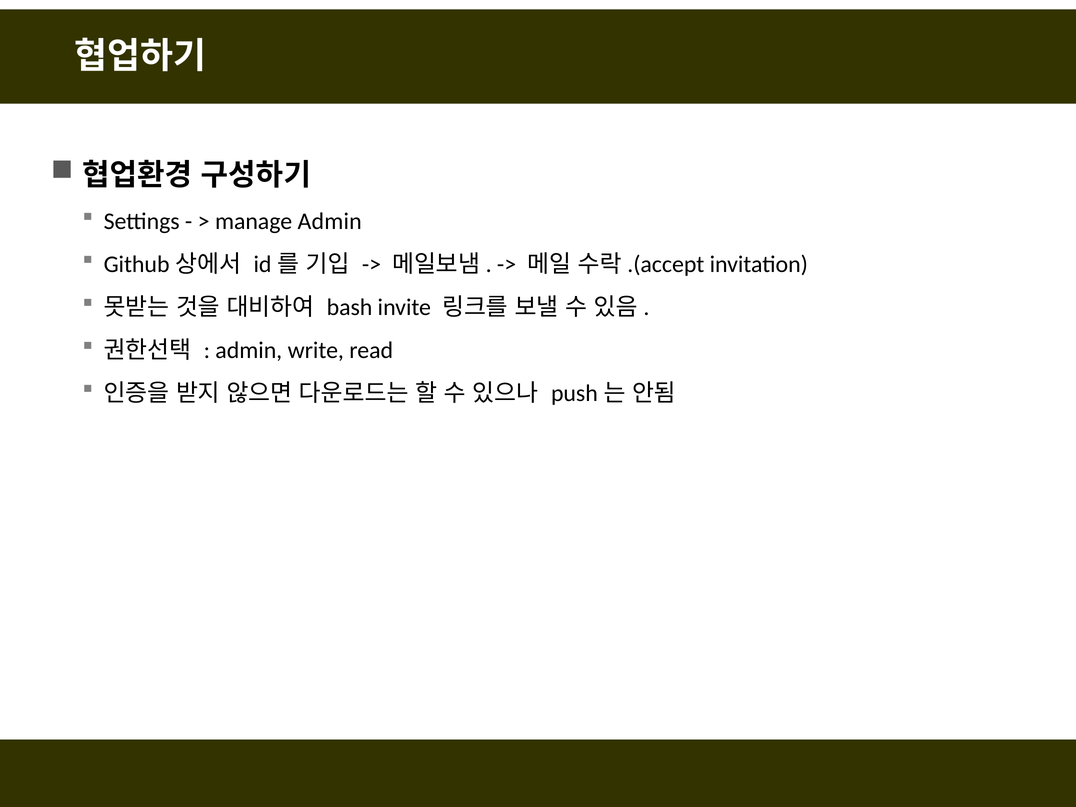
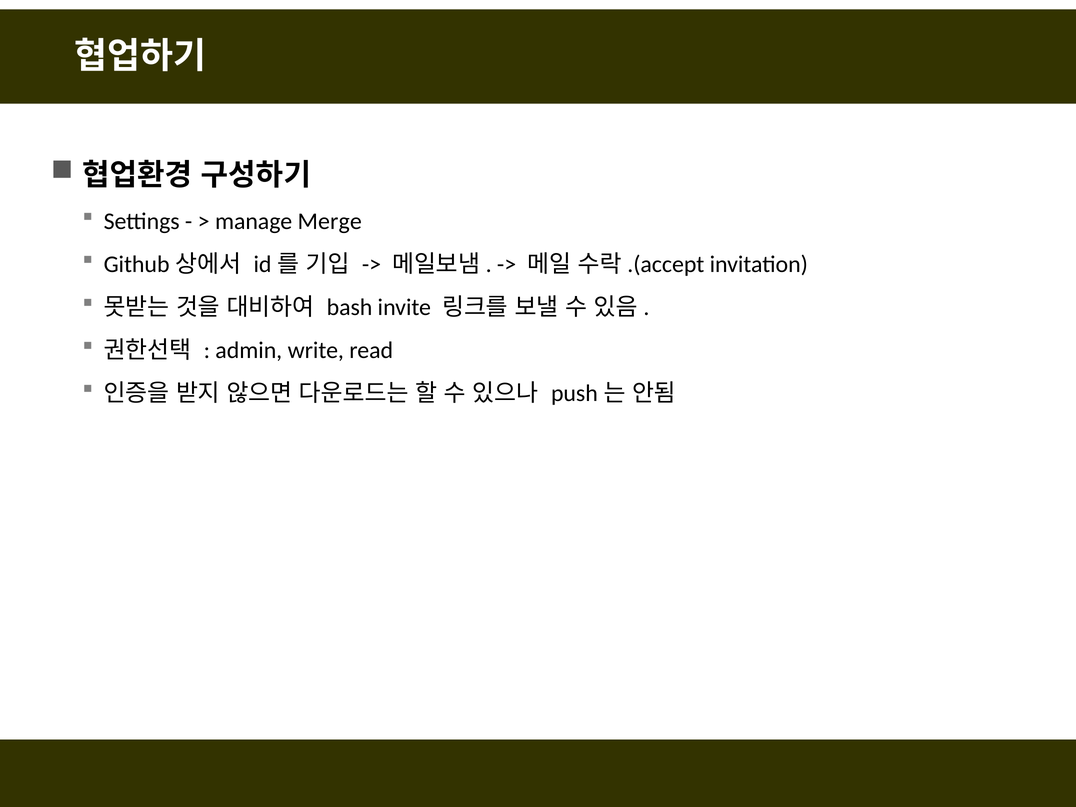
manage Admin: Admin -> Merge (330, 221)
